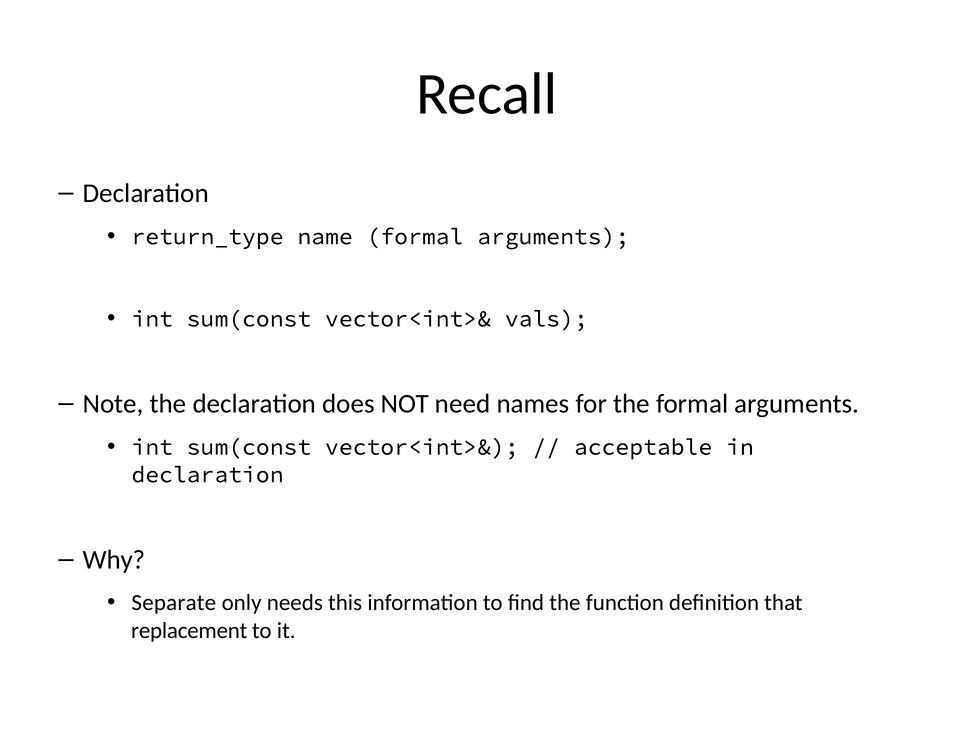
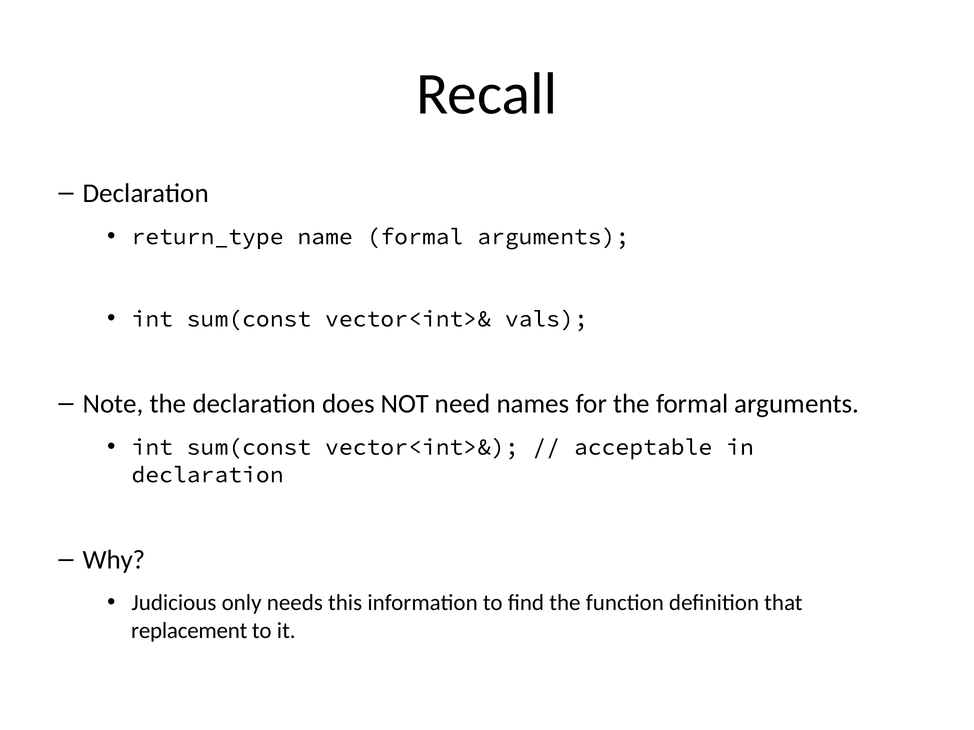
Separate: Separate -> Judicious (174, 603)
